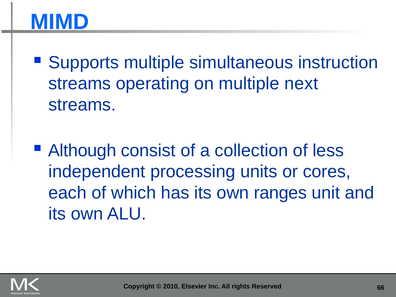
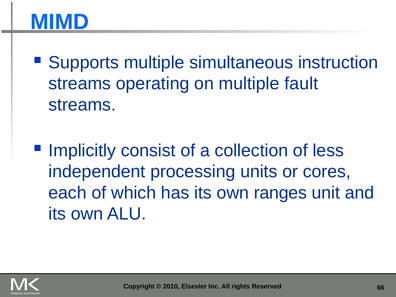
next: next -> fault (301, 84)
Although: Although -> Implicitly (82, 151)
